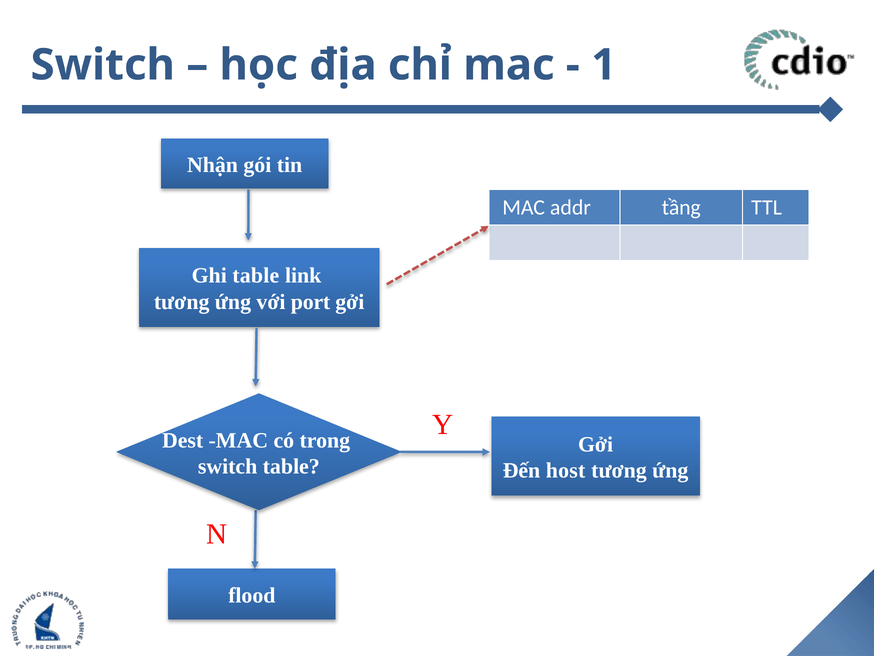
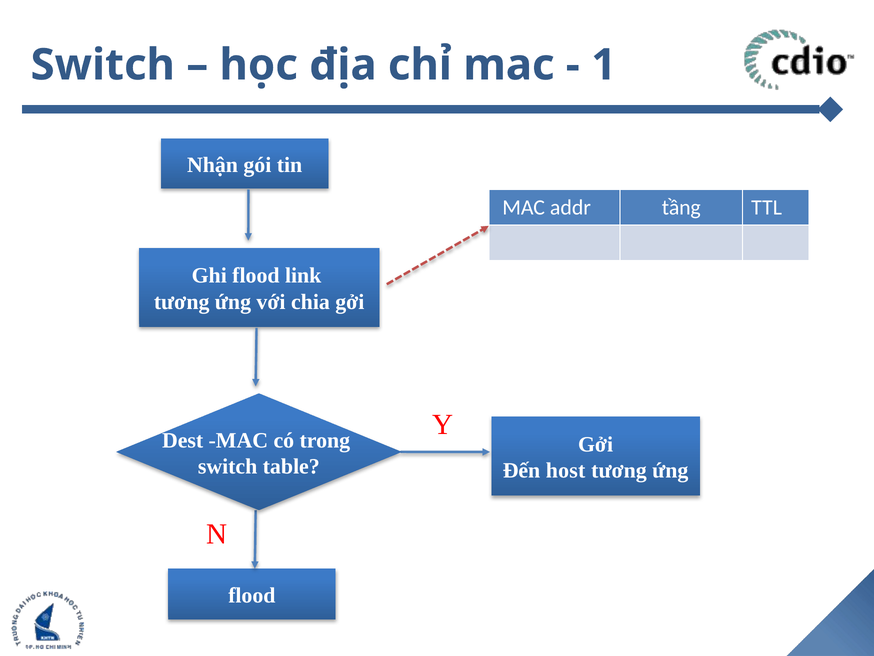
Ghi table: table -> flood (256, 276)
port: port -> chia (310, 302)
